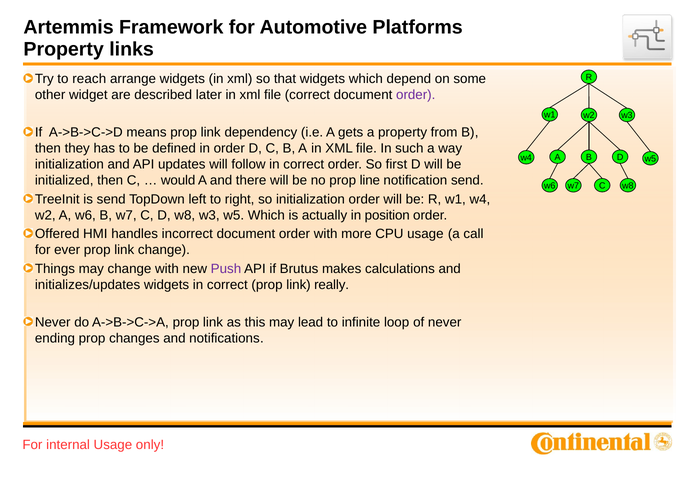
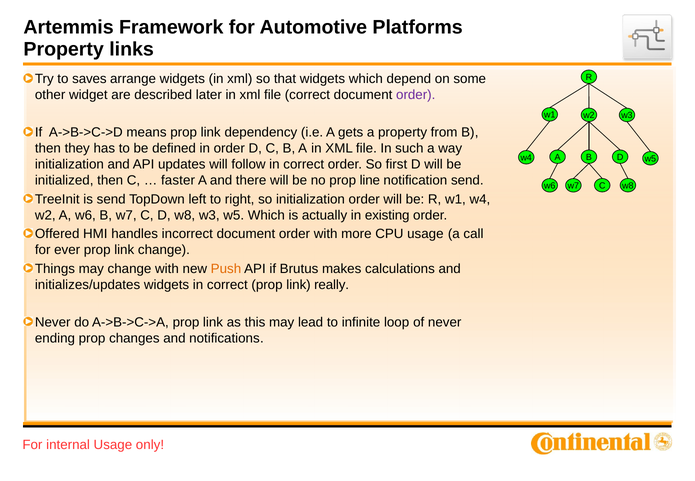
reach: reach -> saves (89, 79)
would: would -> faster (178, 181)
position: position -> existing (387, 215)
Push colour: purple -> orange (226, 269)
